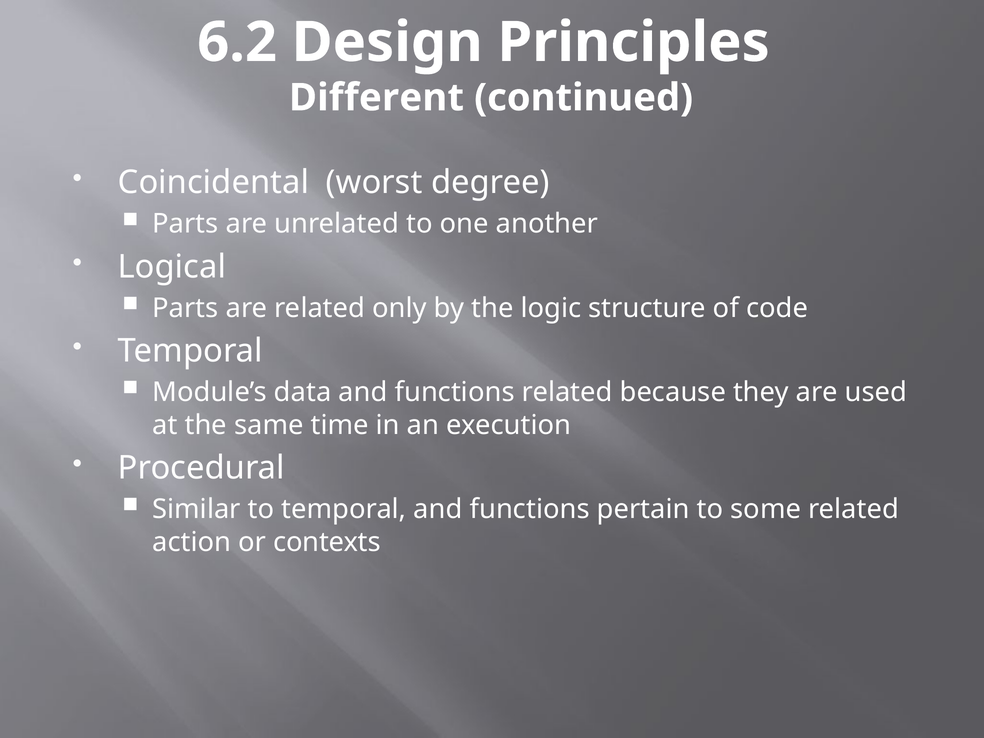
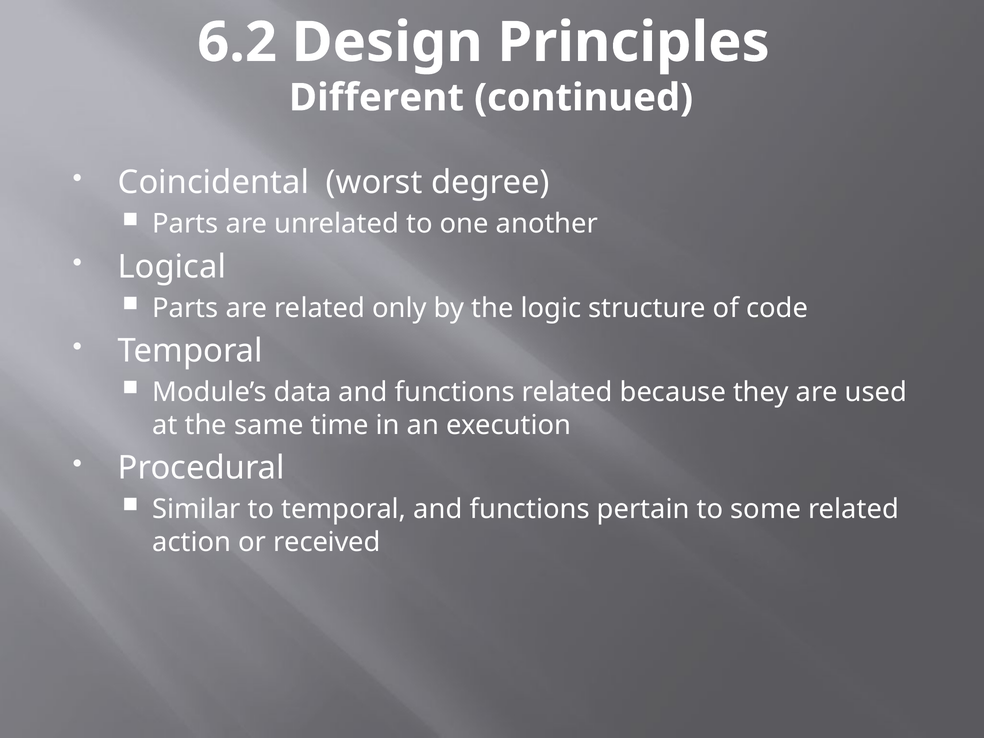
contexts: contexts -> received (327, 542)
